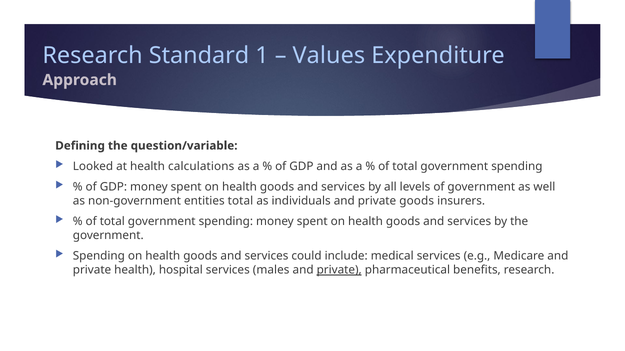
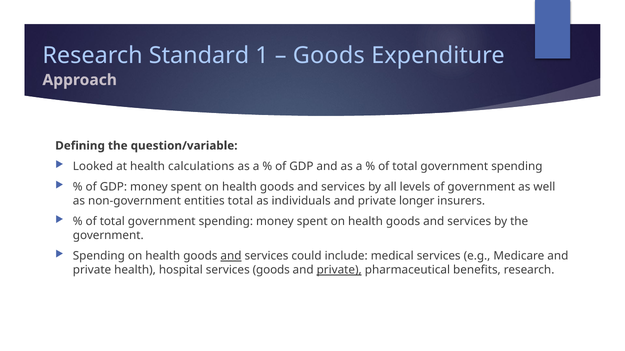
Values: Values -> Goods (329, 56)
private goods: goods -> longer (417, 201)
and underline: none -> present (231, 256)
services males: males -> goods (271, 270)
